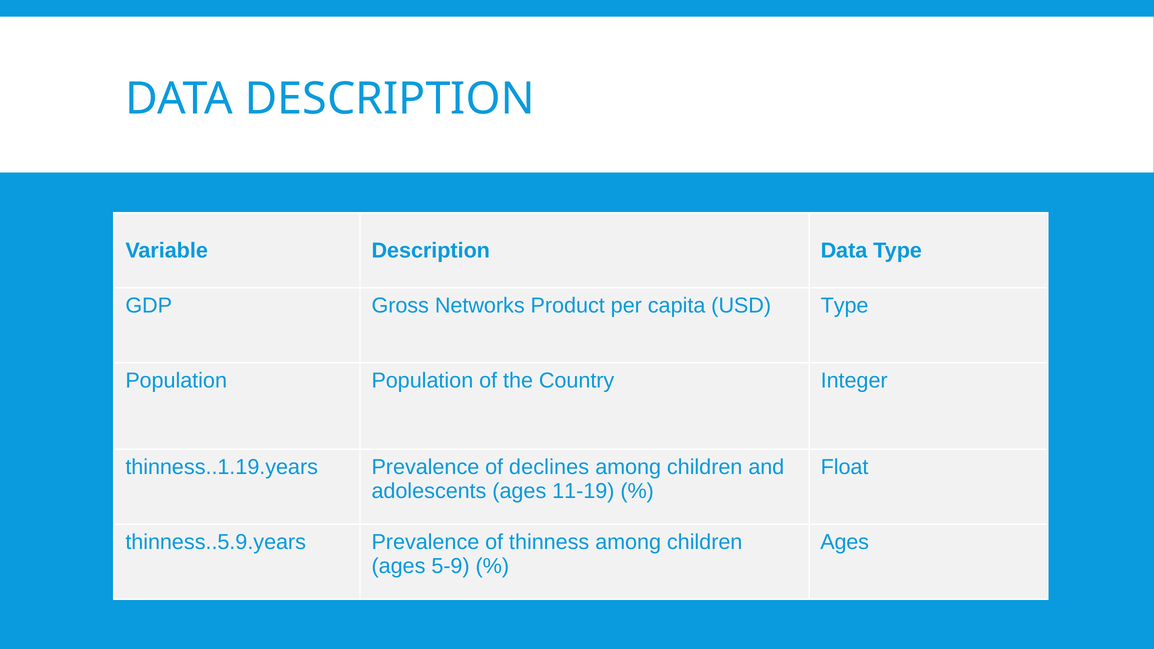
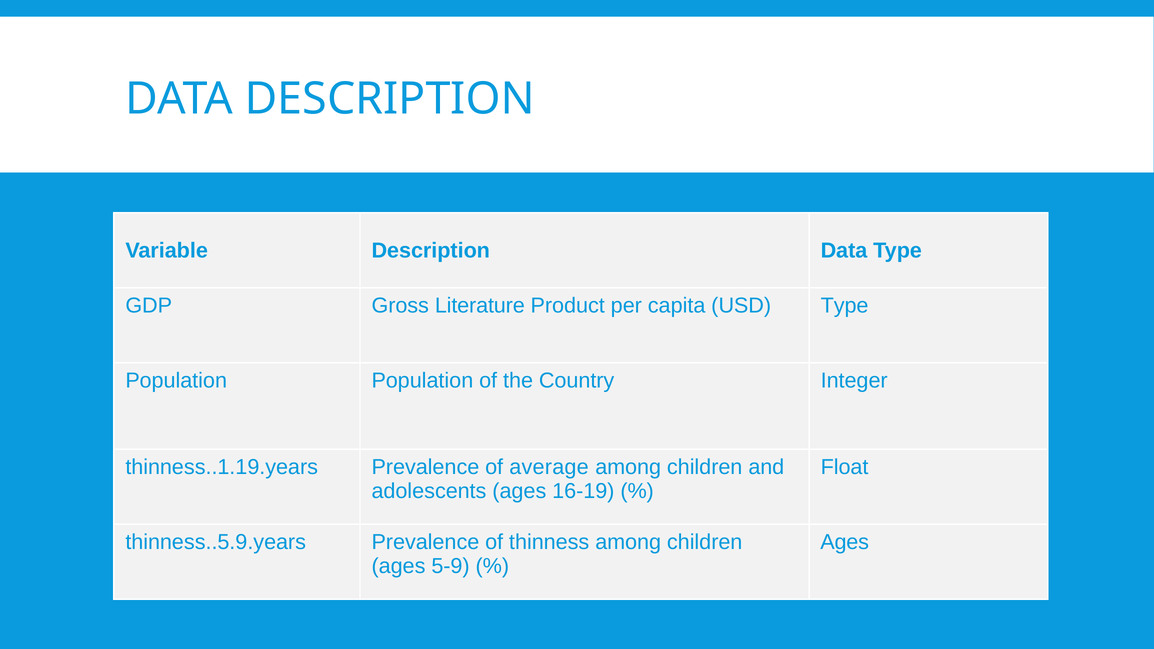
Networks: Networks -> Literature (480, 306)
declines: declines -> average (549, 467)
11-19: 11-19 -> 16-19 (583, 491)
